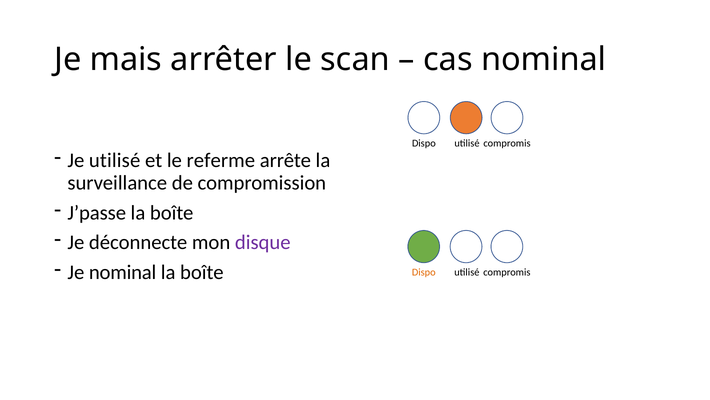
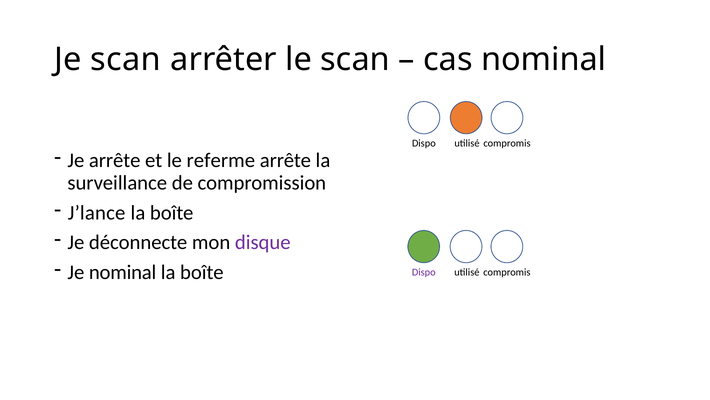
Je mais: mais -> scan (126, 60)
Je utilisé: utilisé -> arrête (115, 160)
J’passe: J’passe -> J’lance (97, 212)
Dispo colour: orange -> purple (424, 272)
